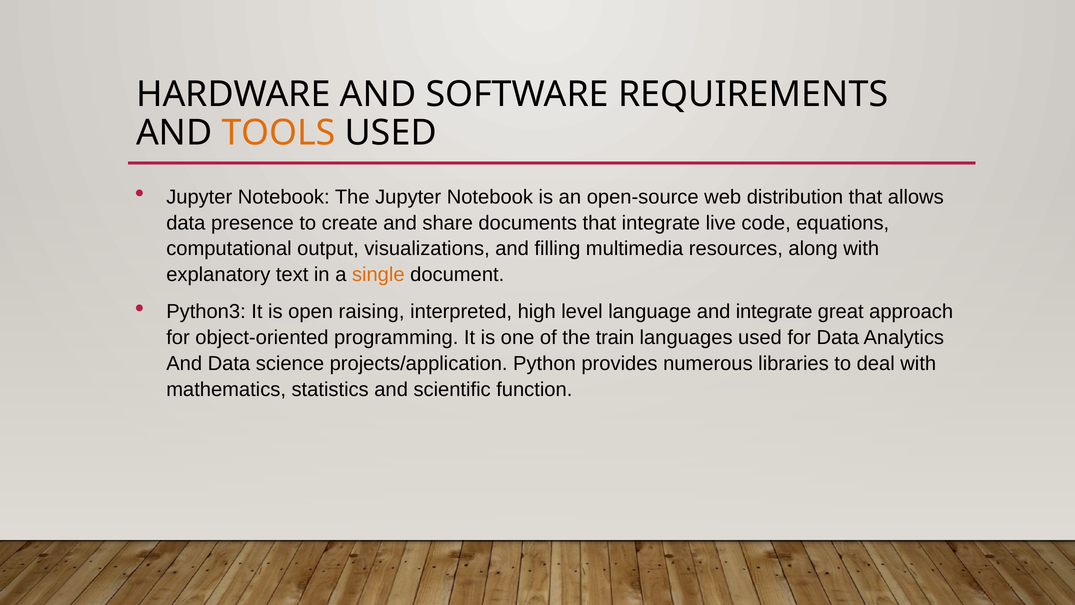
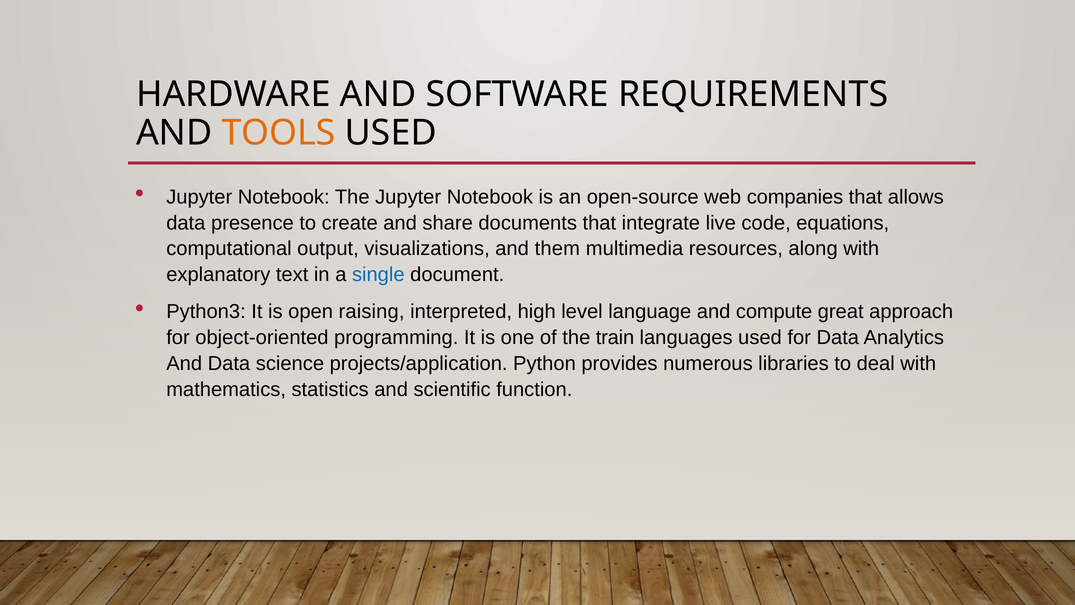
distribution: distribution -> companies (795, 197)
filling: filling -> them (557, 249)
single colour: orange -> blue (378, 275)
and integrate: integrate -> compute (774, 312)
